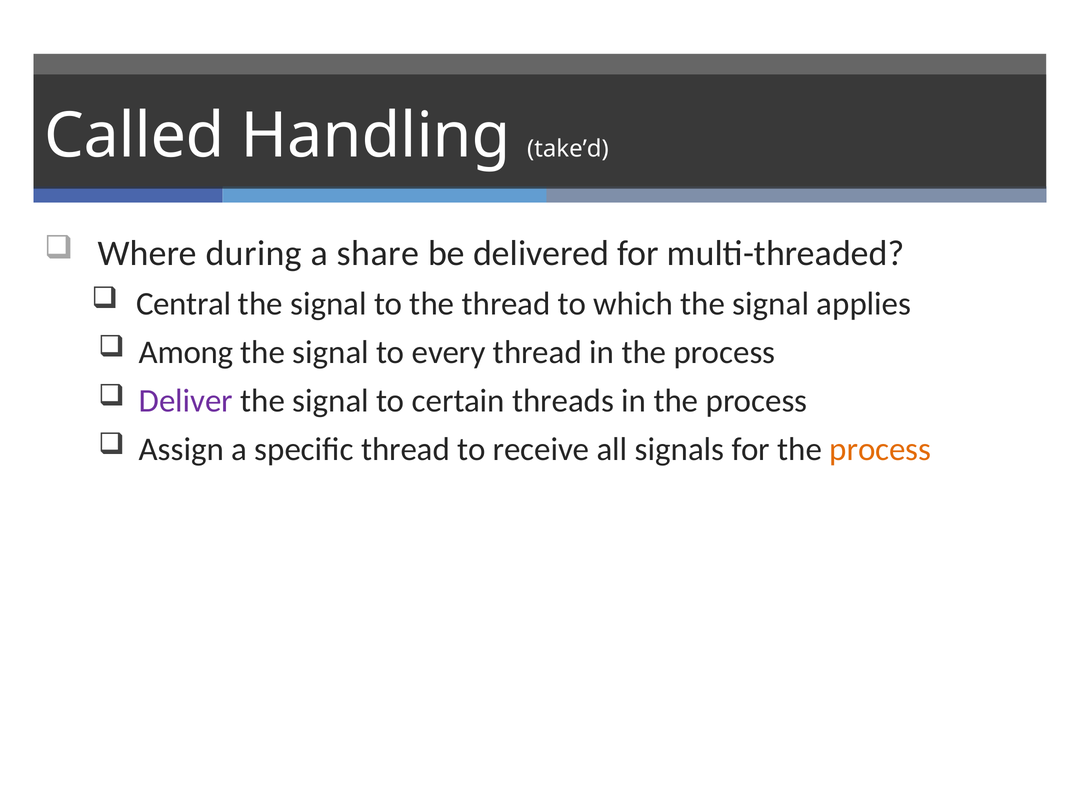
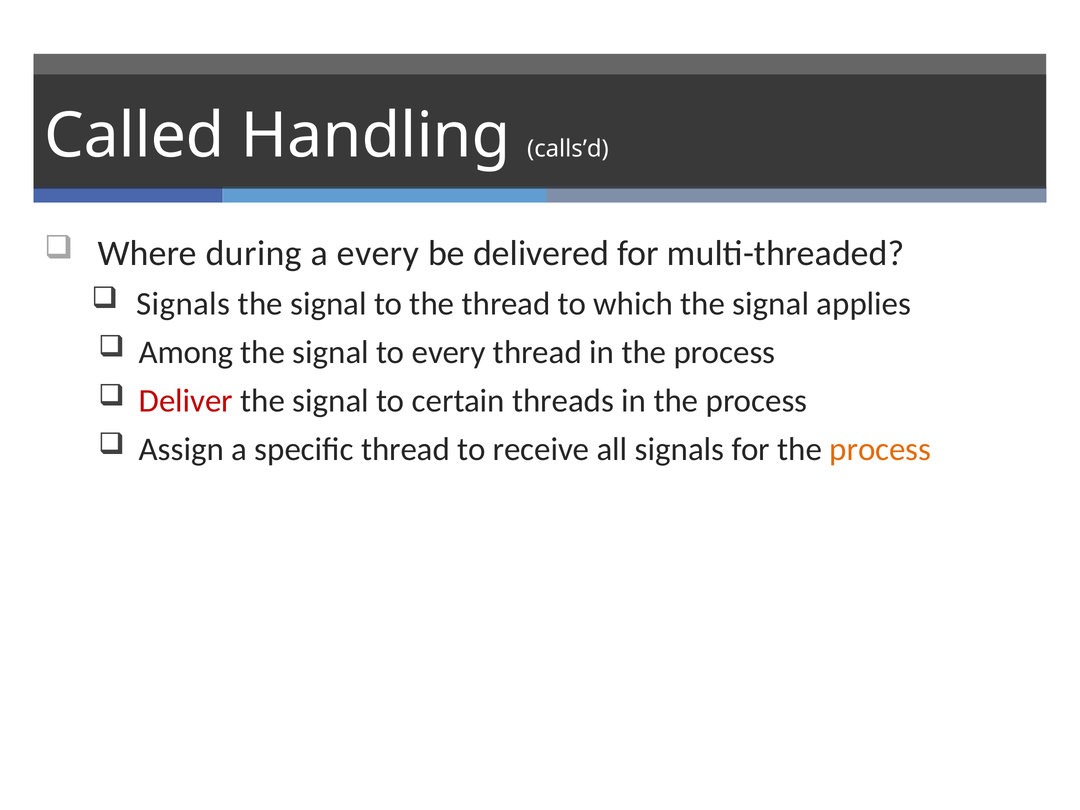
take’d: take’d -> calls’d (568, 149)
a share: share -> every (378, 253)
Central: Central -> Signals (183, 304)
Deliver colour: purple -> red (186, 401)
